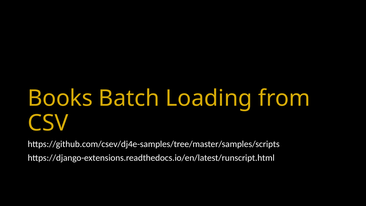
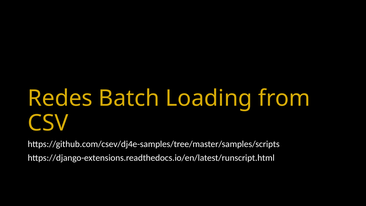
Books: Books -> Redes (60, 98)
